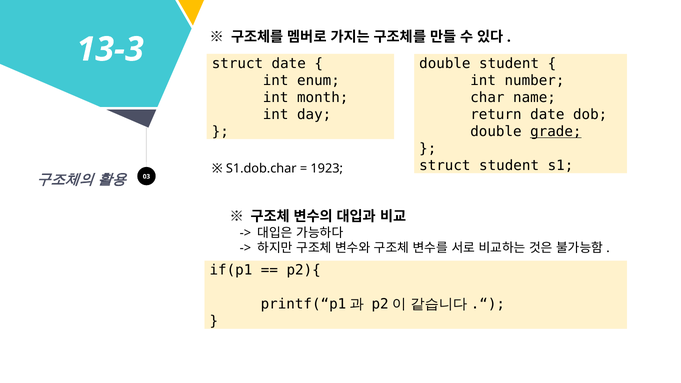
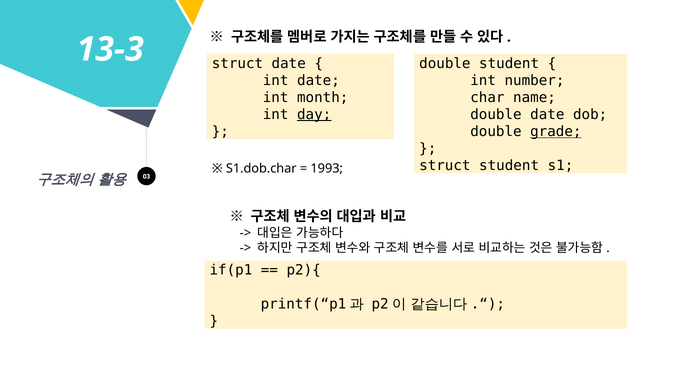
int enum: enum -> date (318, 80)
day underline: none -> present (314, 114)
return: return -> double (496, 115)
1923: 1923 -> 1993 (327, 169)
